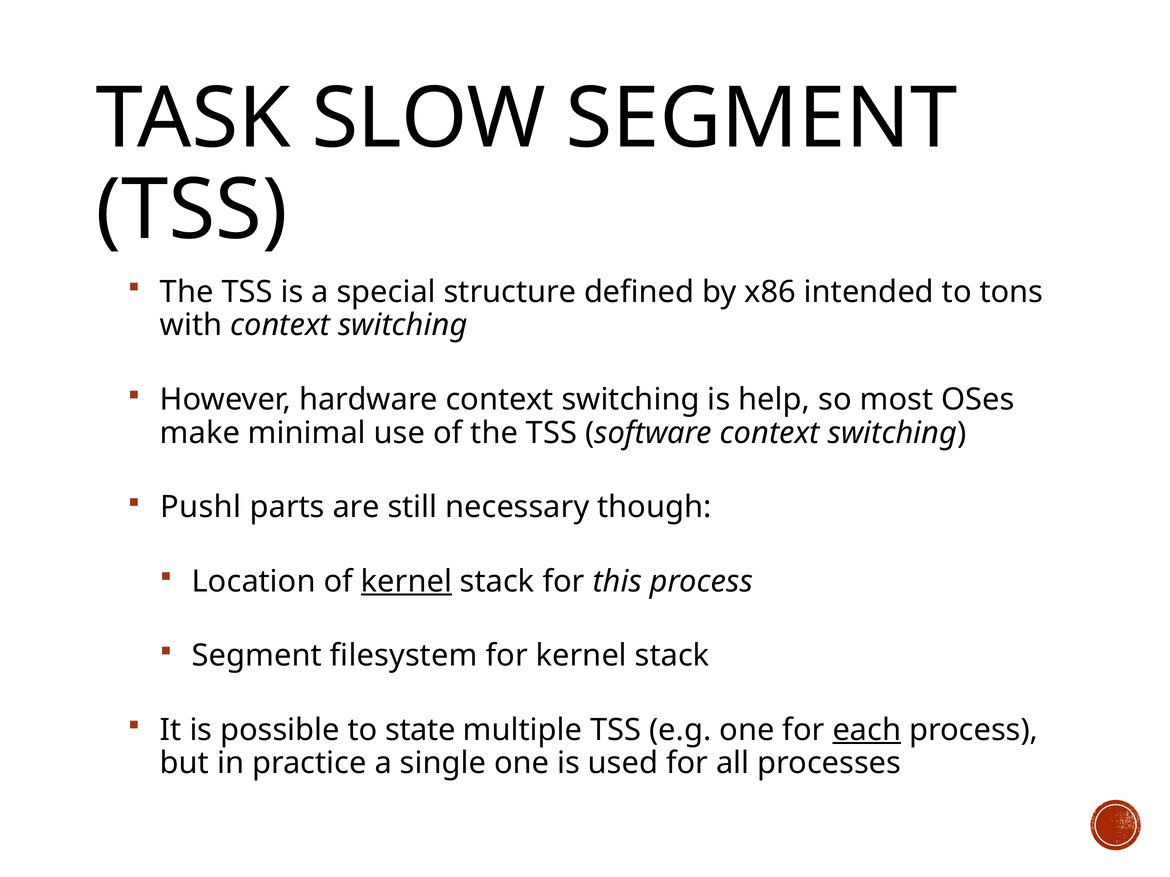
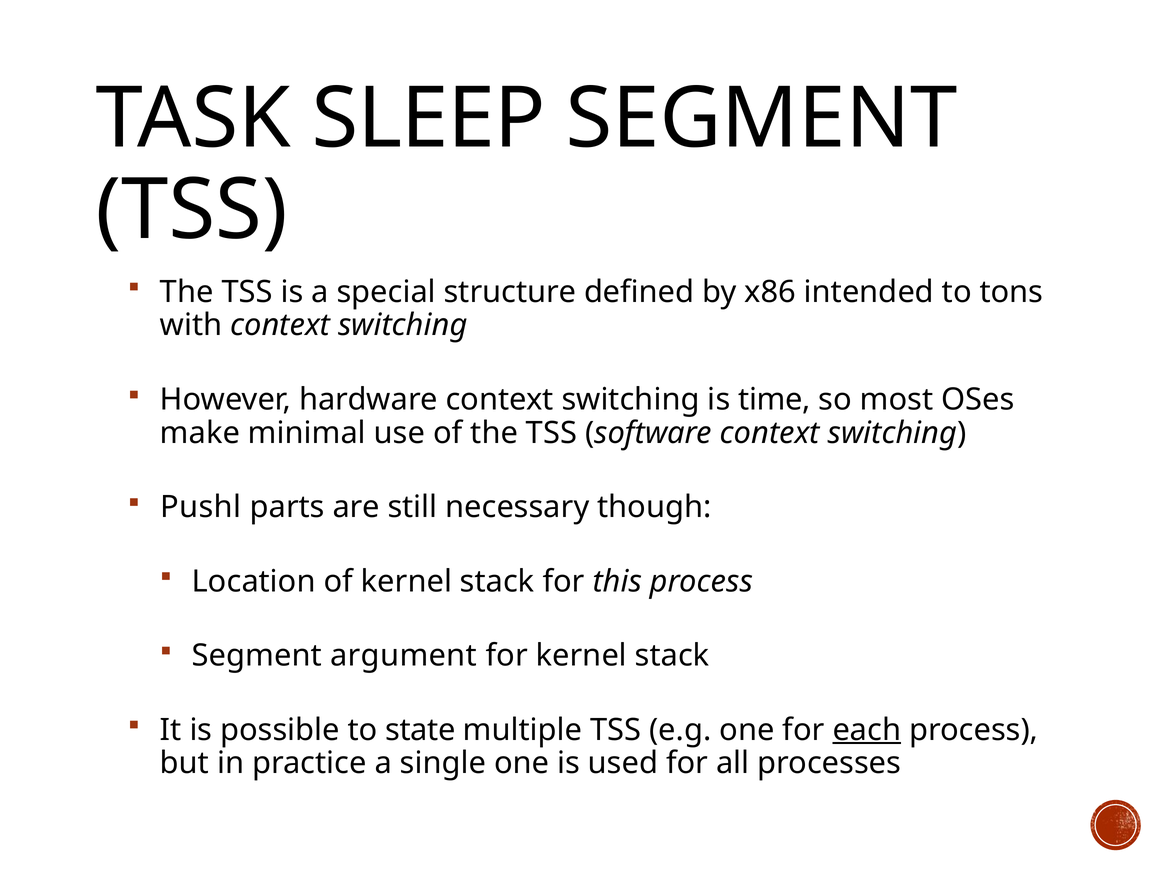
SLOW: SLOW -> SLEEP (429, 119)
help: help -> time (774, 400)
kernel underline: present -> none (407, 582)
filesystem: filesystem -> argument (404, 656)
